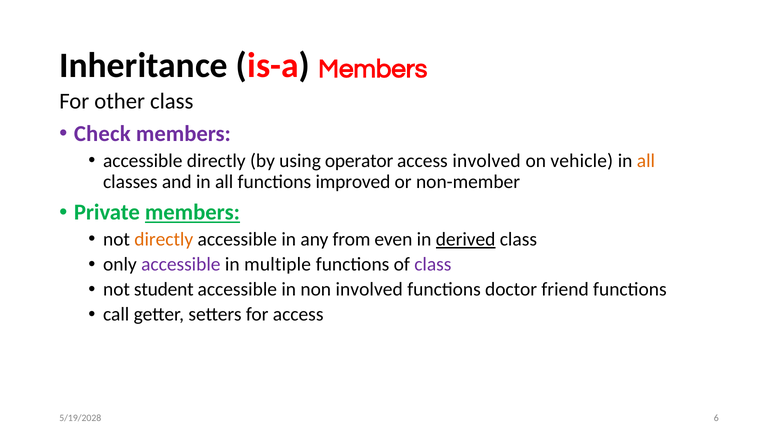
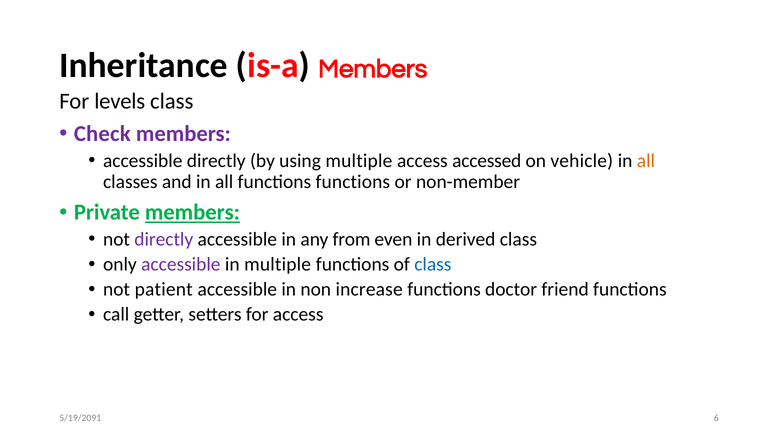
other: other -> levels (120, 101)
using operator: operator -> multiple (359, 160)
access involved: involved -> accessed (487, 160)
functions improved: improved -> functions (353, 181)
directly colour: orange -> purple (164, 239)
derived underline: present -> none (466, 239)
class colour: purple -> blue (433, 264)
student: student -> patient (164, 289)
non involved: involved -> increase (369, 289)
5/19/2028: 5/19/2028 -> 5/19/2091 (80, 418)
